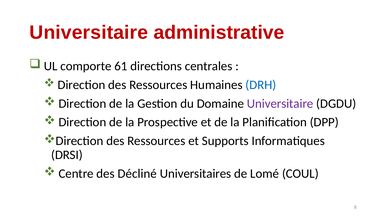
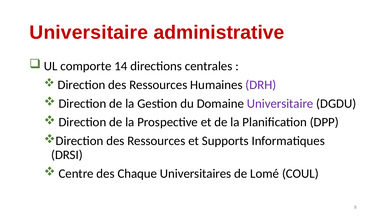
61: 61 -> 14 (121, 66)
DRH colour: blue -> purple (261, 85)
Décliné: Décliné -> Chaque (137, 174)
